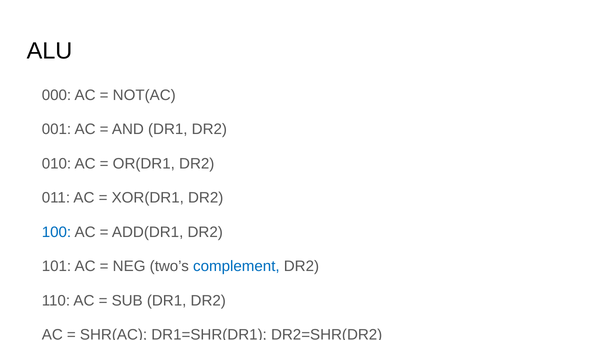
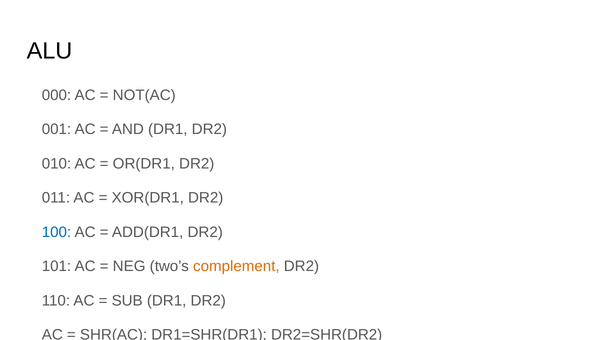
complement colour: blue -> orange (236, 267)
